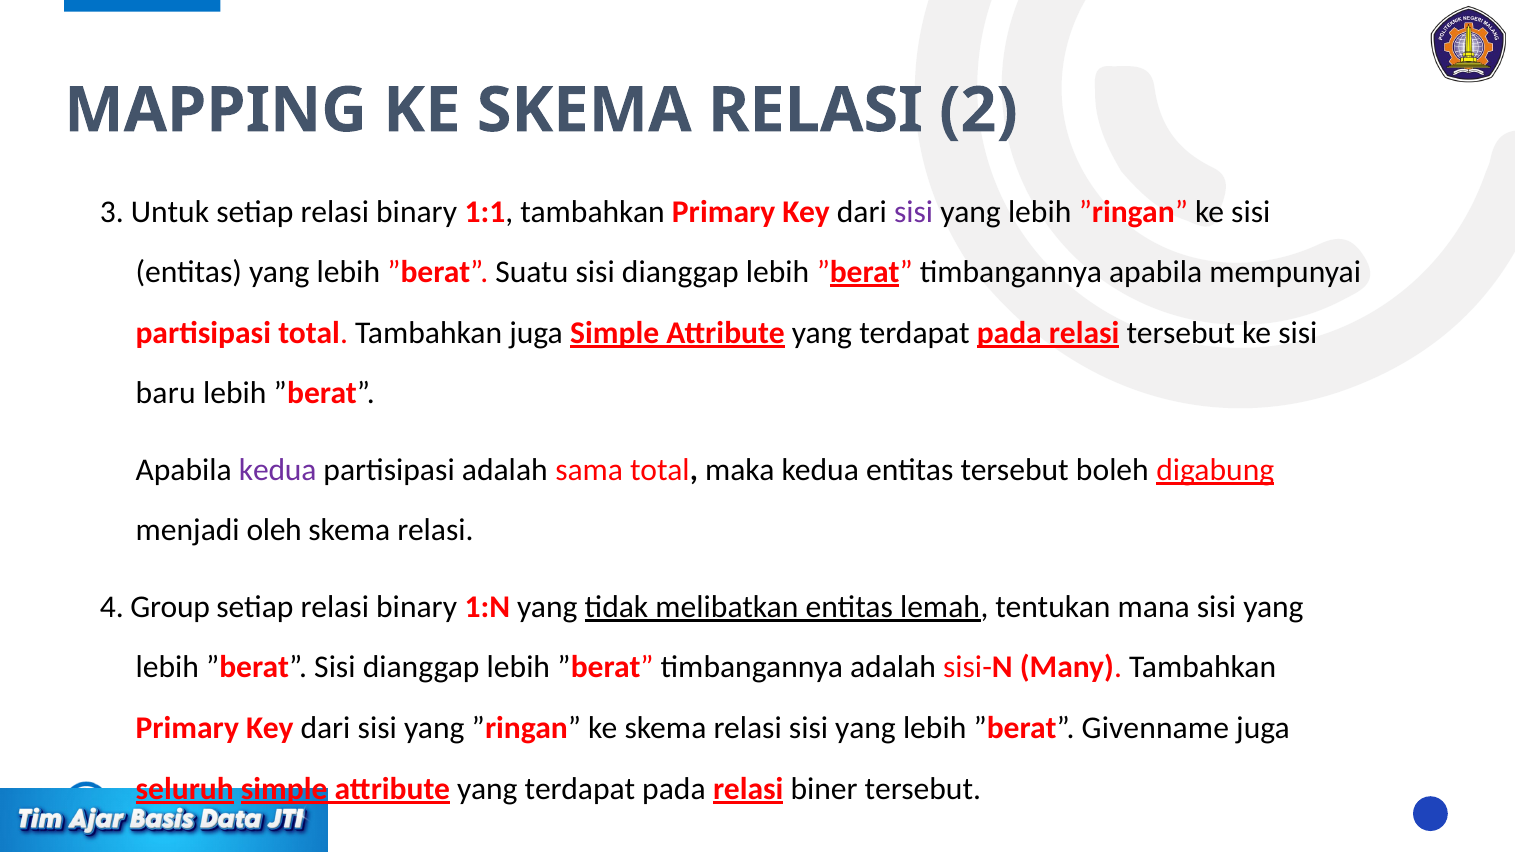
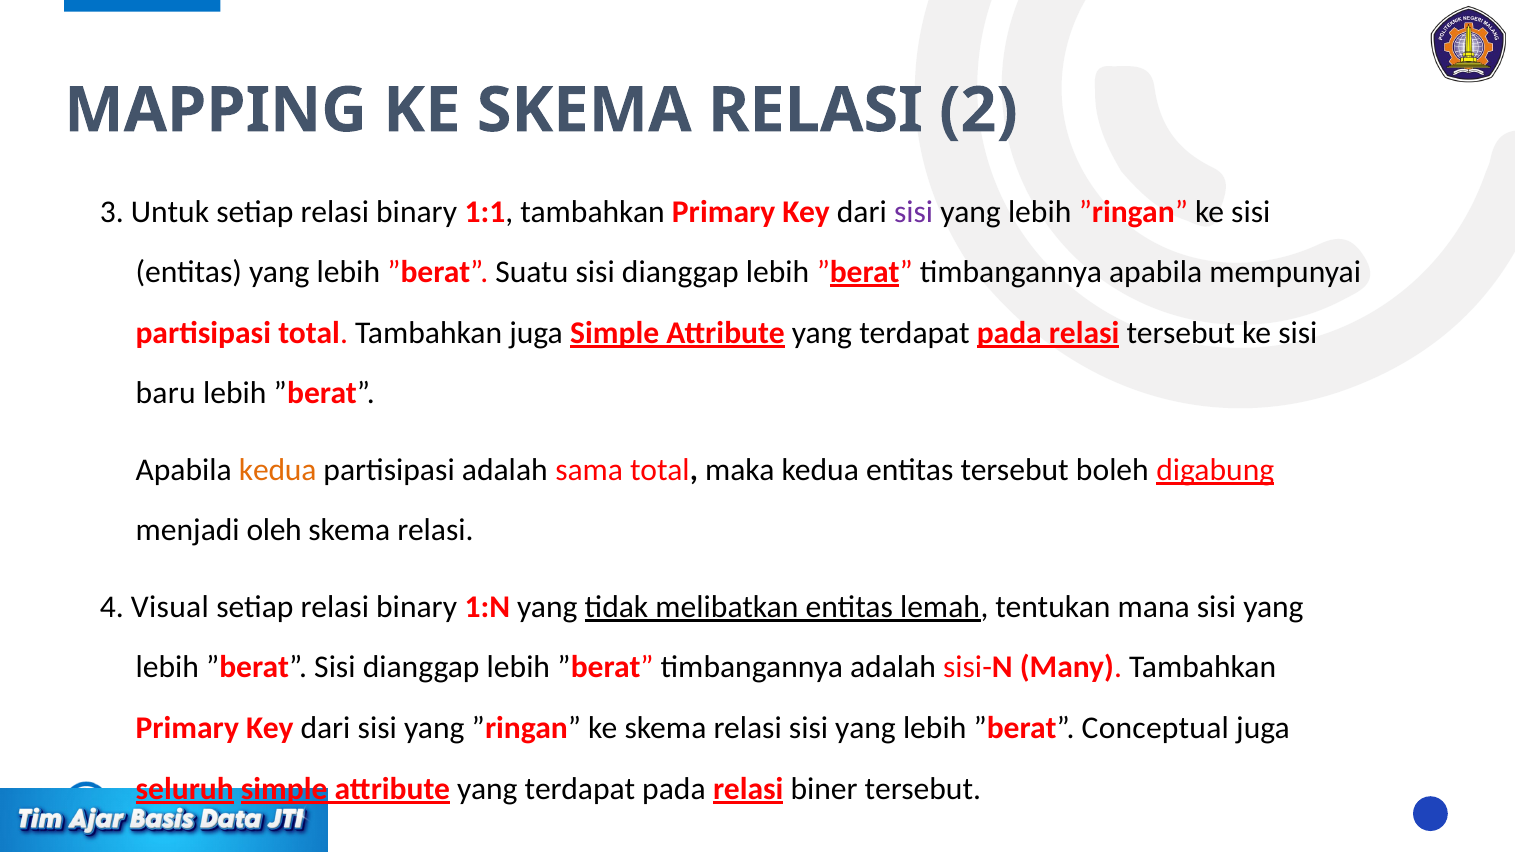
kedua colour: purple -> orange (278, 470)
Group: Group -> Visual (170, 607)
Givenname: Givenname -> Conceptual (1155, 728)
